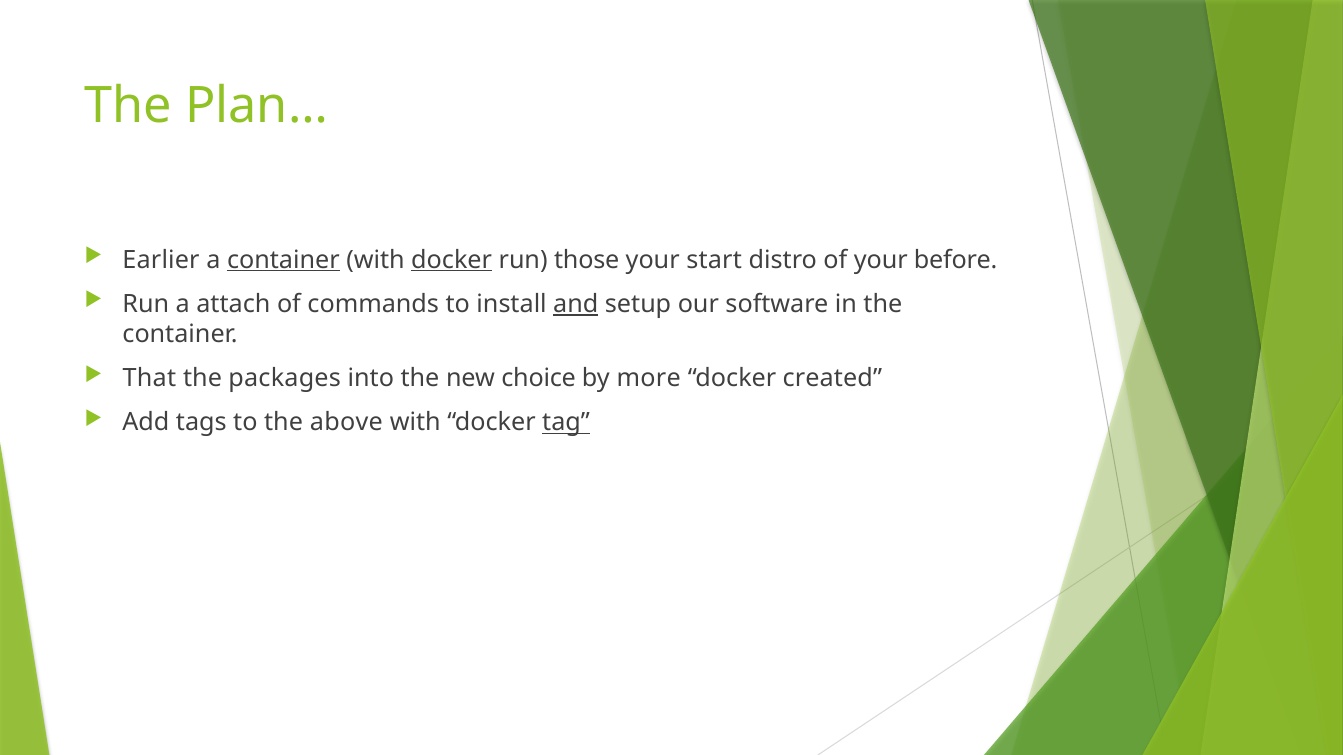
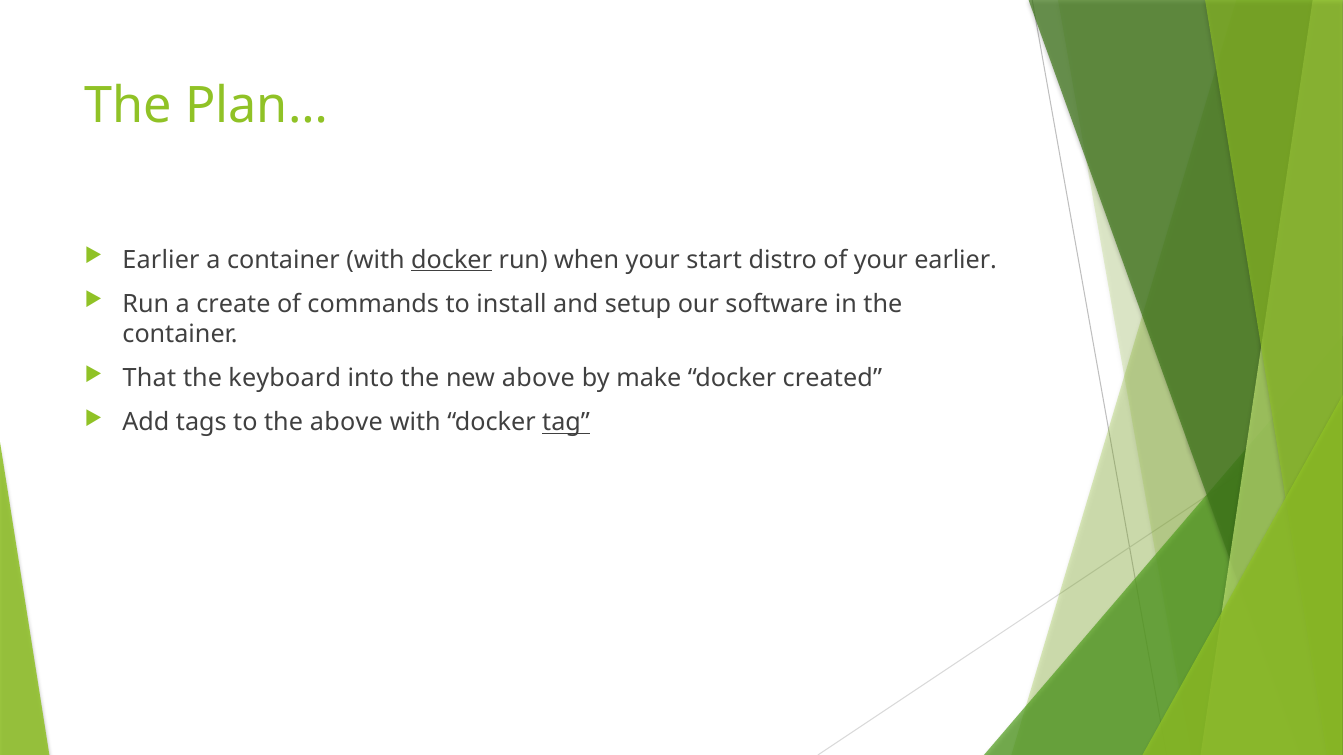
container underline: present -> none (283, 260)
those: those -> when (587, 260)
your before: before -> earlier (956, 260)
attach: attach -> create (233, 304)
and underline: present -> none (576, 304)
packages: packages -> keyboard (285, 379)
new choice: choice -> above (538, 379)
more: more -> make (649, 379)
